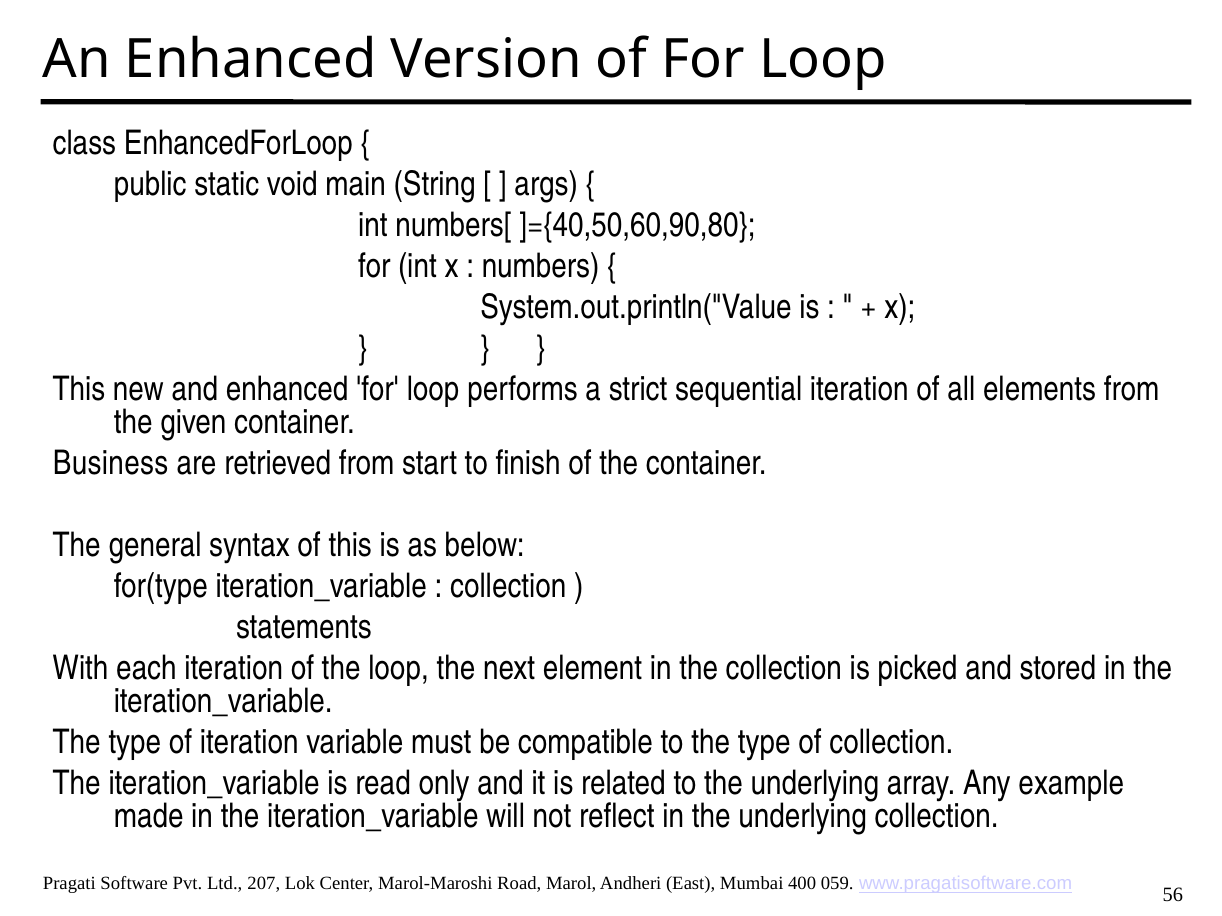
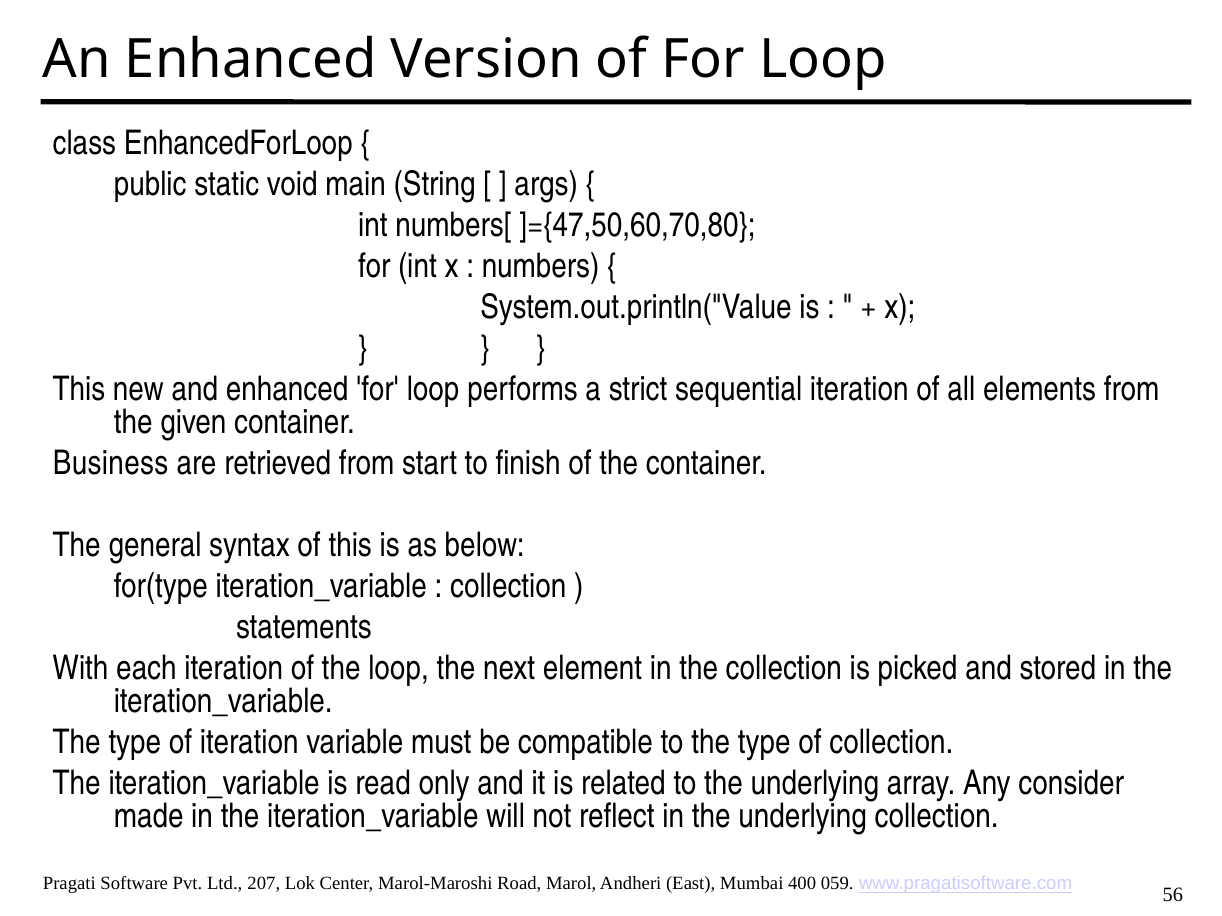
]={40,50,60,90,80: ]={40,50,60,90,80 -> ]={47,50,60,70,80 (638, 225)
example: example -> consider (1071, 784)
